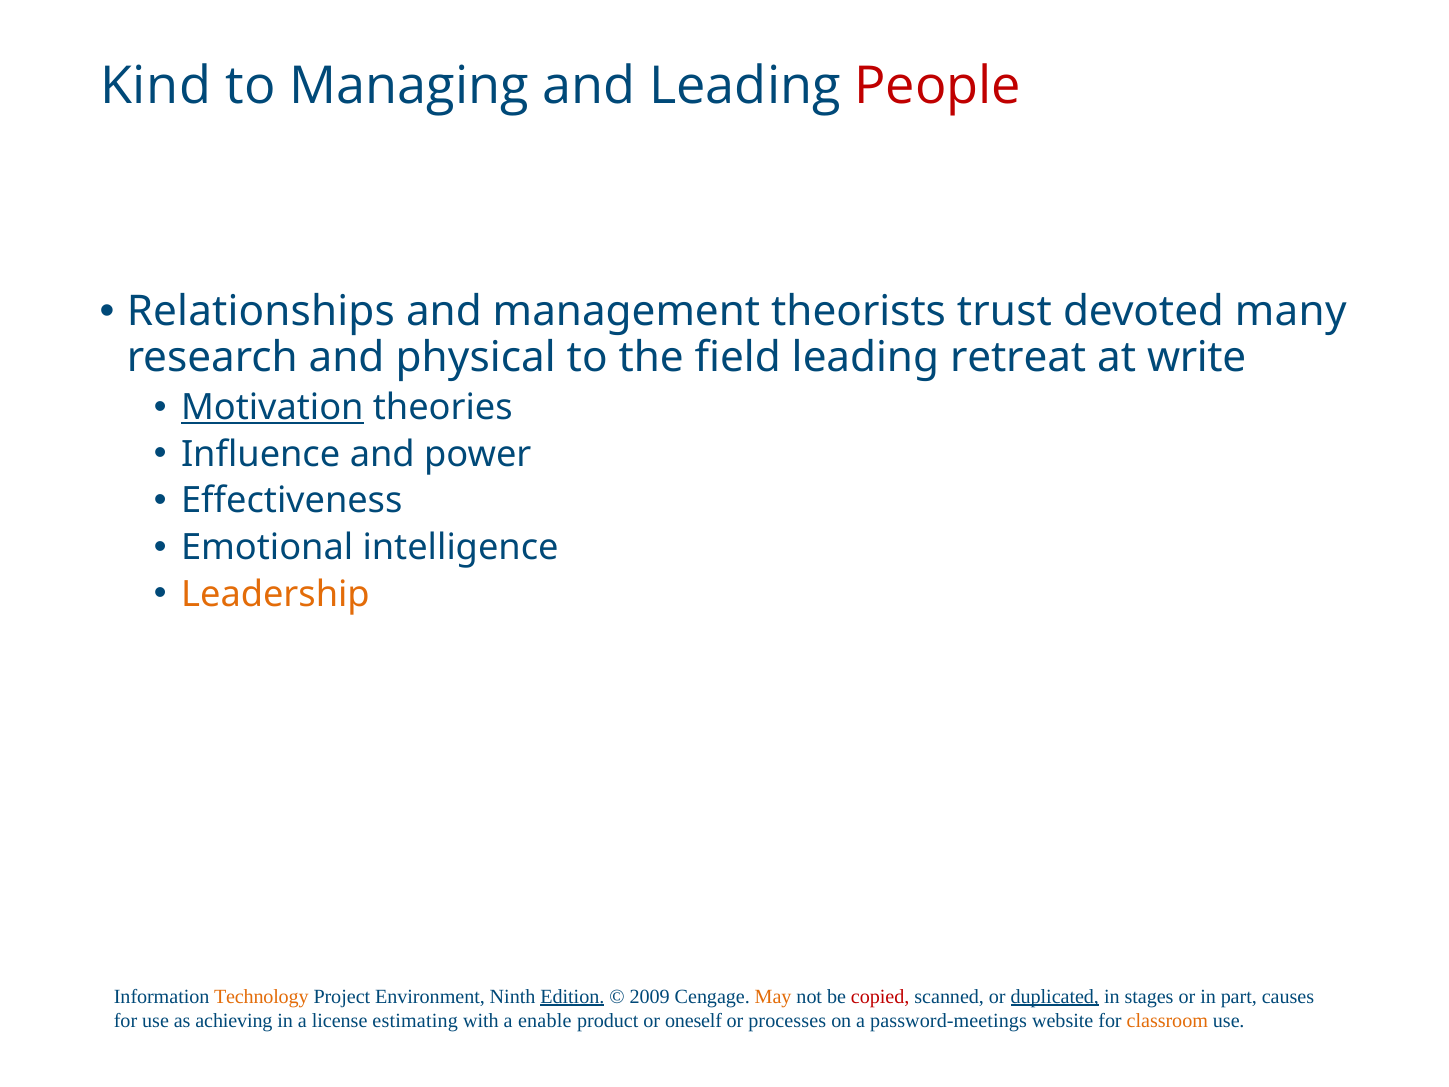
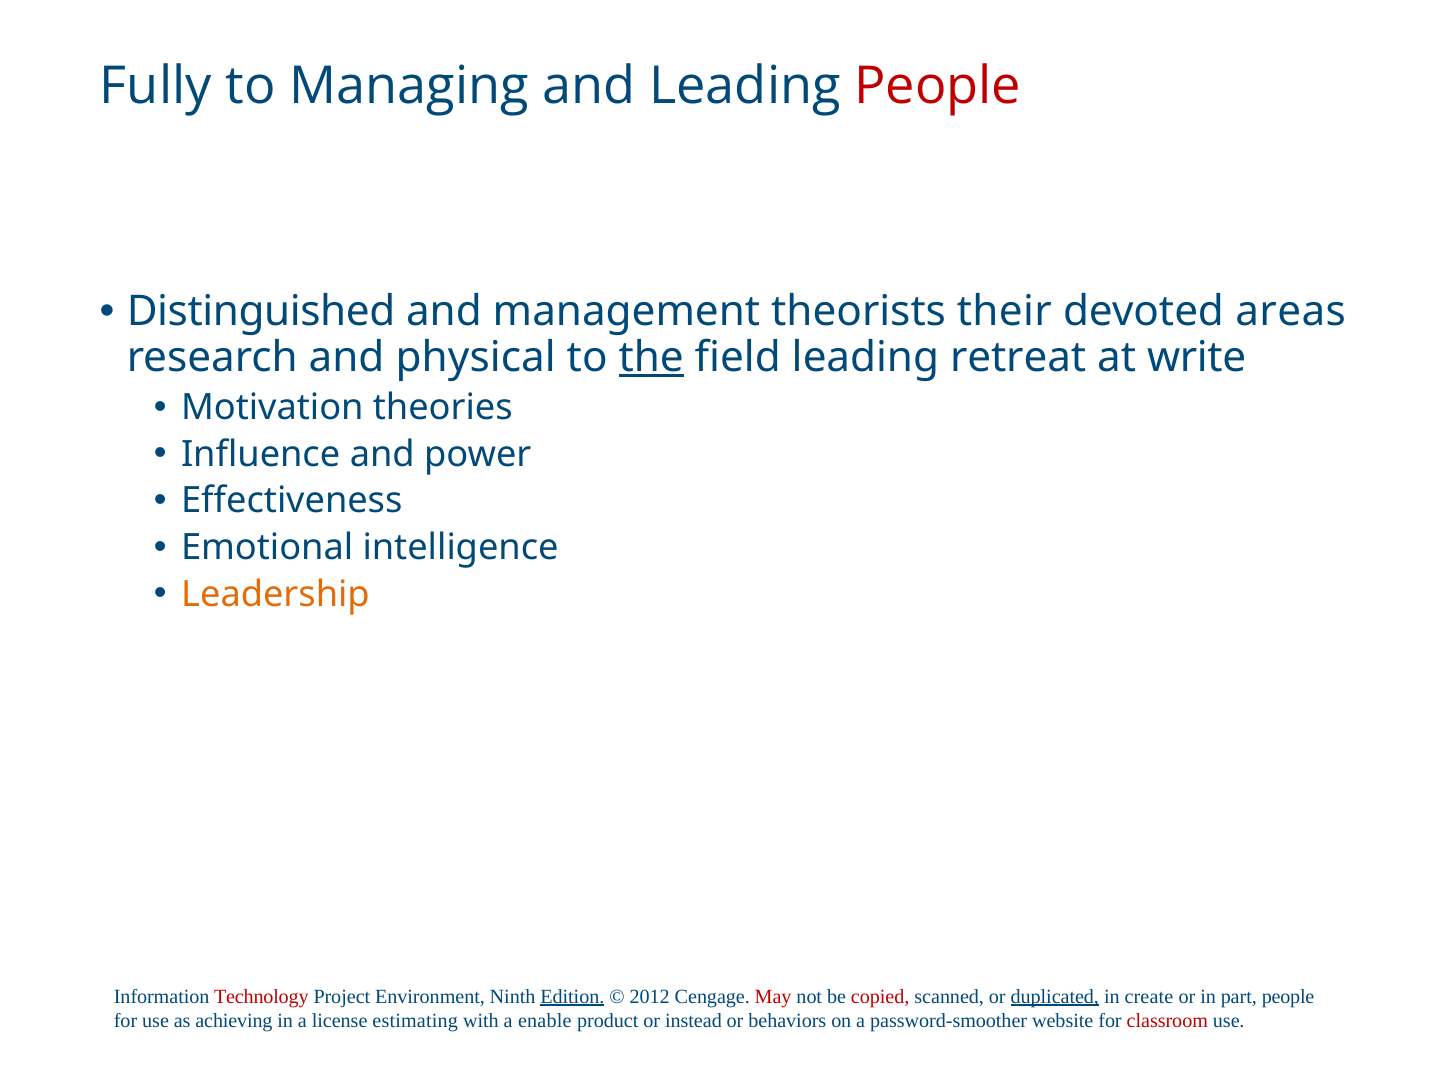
Kind: Kind -> Fully (156, 86)
Relationships: Relationships -> Distinguished (261, 312)
trust: trust -> their (1004, 312)
many: many -> areas (1291, 312)
the underline: none -> present (651, 357)
Motivation underline: present -> none (272, 407)
Technology colour: orange -> red (261, 996)
2009: 2009 -> 2012 (650, 996)
May colour: orange -> red (773, 996)
stages: stages -> create (1149, 996)
part causes: causes -> people (1288, 996)
oneself: oneself -> instead (693, 1020)
processes: processes -> behaviors (787, 1020)
password-meetings: password-meetings -> password-smoother (949, 1020)
classroom colour: orange -> red (1167, 1020)
